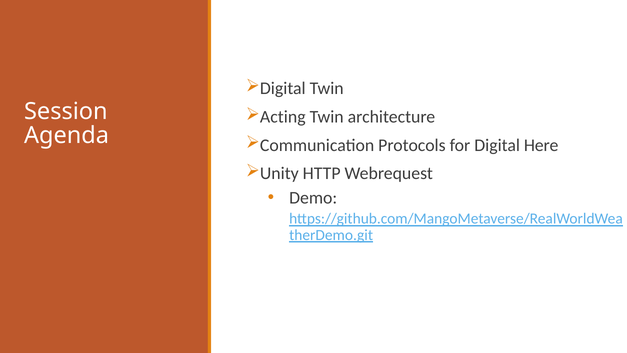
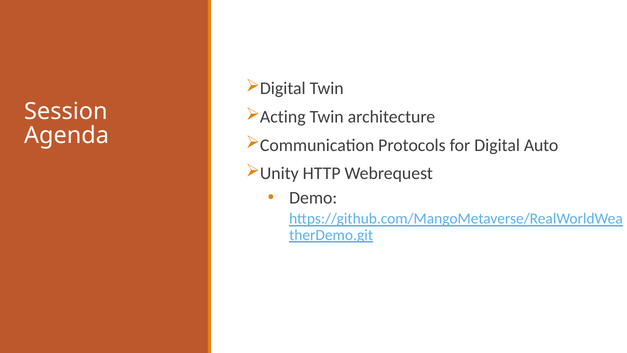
Here: Here -> Auto (541, 145)
